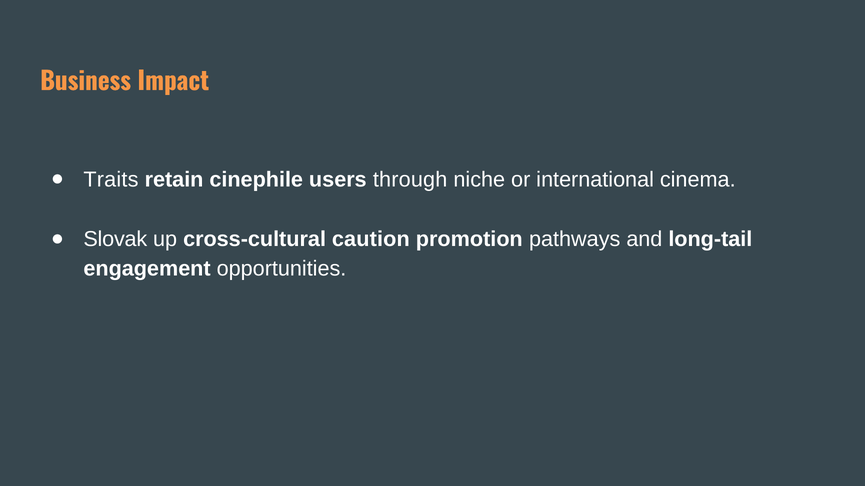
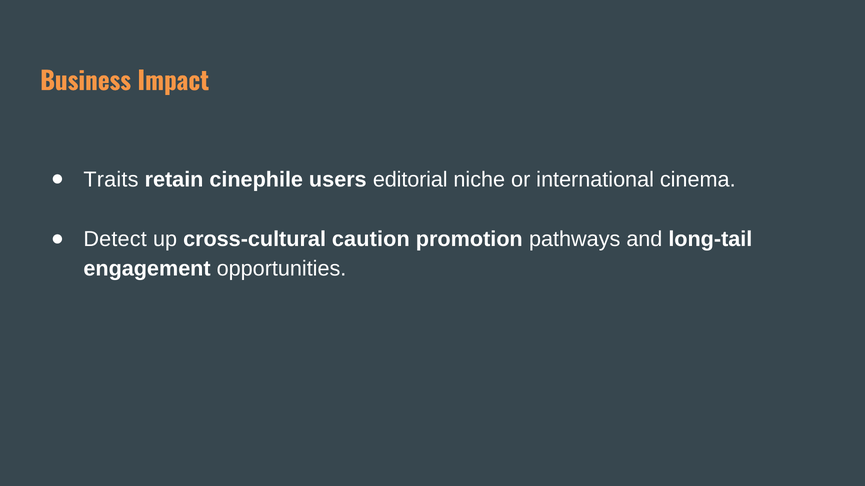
through: through -> editorial (410, 180)
Slovak: Slovak -> Detect (115, 239)
